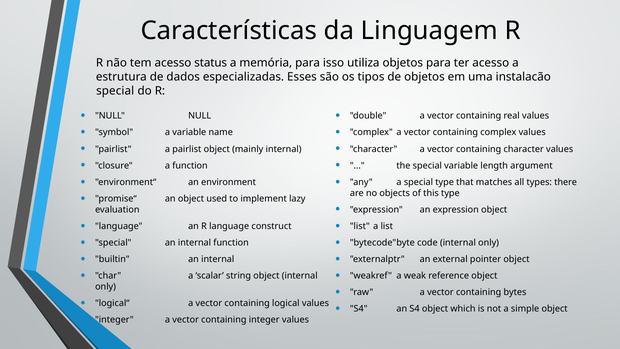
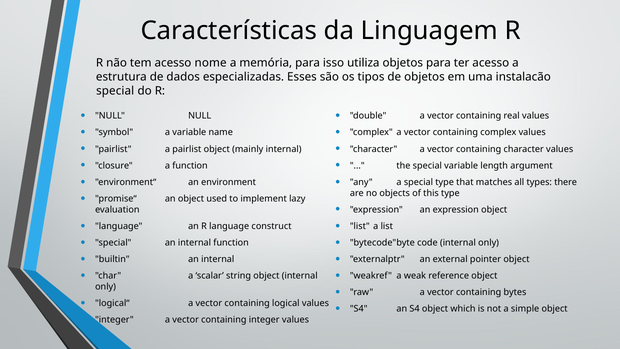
status: status -> nome (211, 63)
